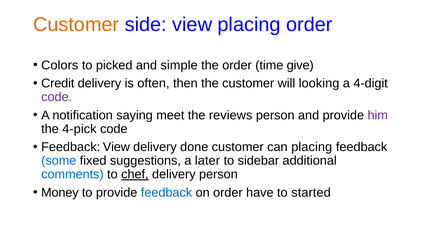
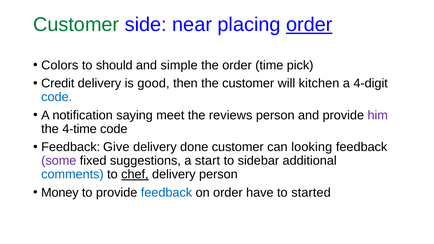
Customer colour: orange -> green (76, 25)
side view: view -> near (192, 25)
order underline: none -> present (309, 25)
picked: picked -> should (114, 65)
give: give -> pick (300, 65)
often: often -> good (153, 84)
looking: looking -> kitchen (319, 84)
code colour: purple -> blue (57, 97)
4-pick: 4-pick -> 4-time (80, 129)
Feedback View: View -> Give (116, 147)
can placing: placing -> looking (312, 147)
some colour: blue -> purple (59, 161)
later: later -> start (207, 161)
